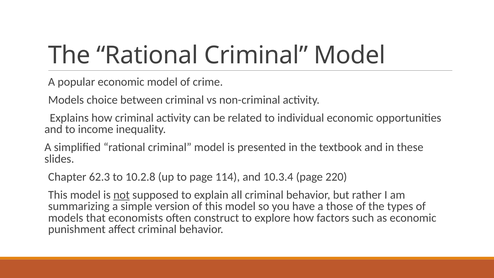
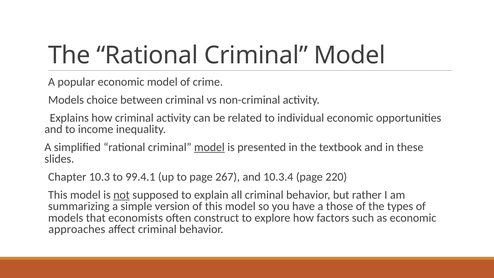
model underline: none -> present (209, 147)
62.3: 62.3 -> 10.3 (99, 177)
10.2.8: 10.2.8 -> 99.4.1 (140, 177)
114: 114 -> 267 (228, 177)
punishment: punishment -> approaches (77, 229)
